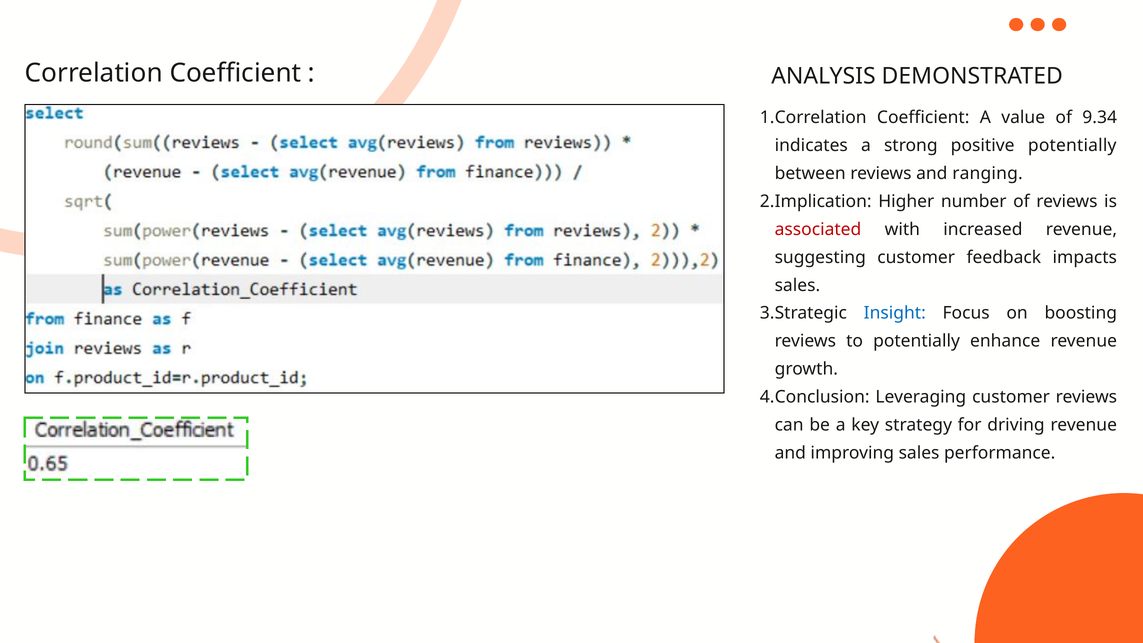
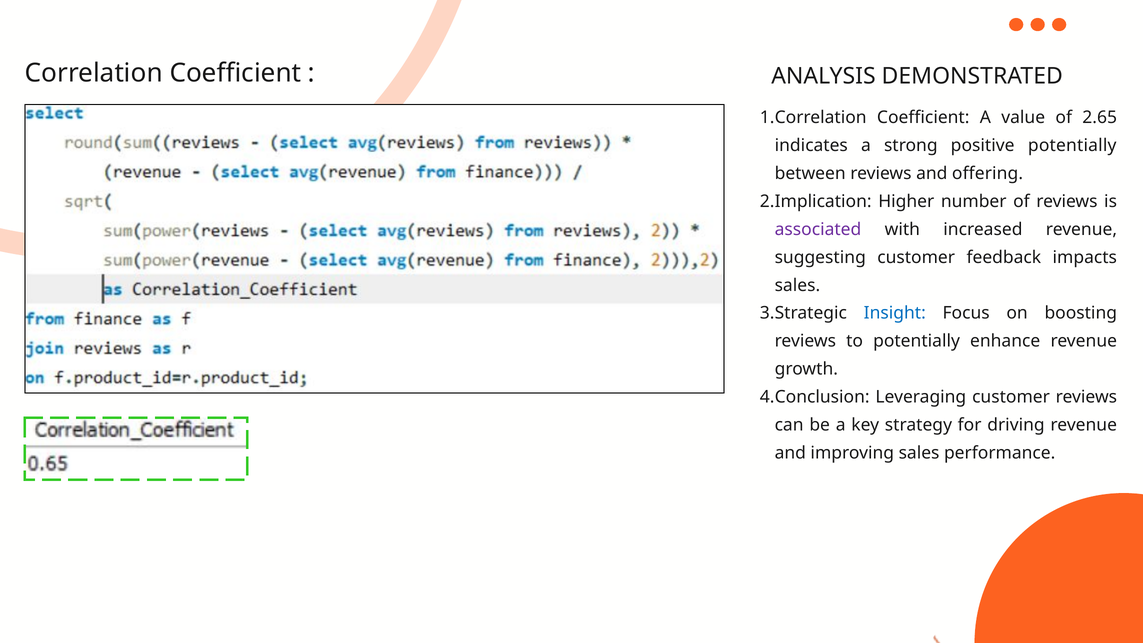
9.34: 9.34 -> 2.65 (1100, 118)
ranging: ranging -> offering (988, 174)
associated colour: red -> purple (818, 229)
